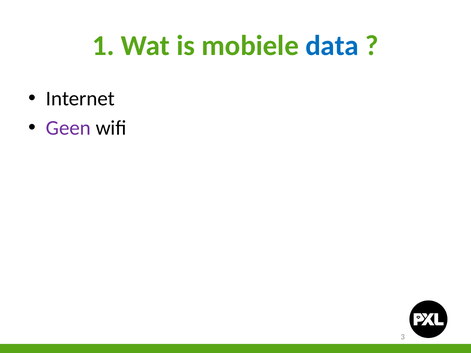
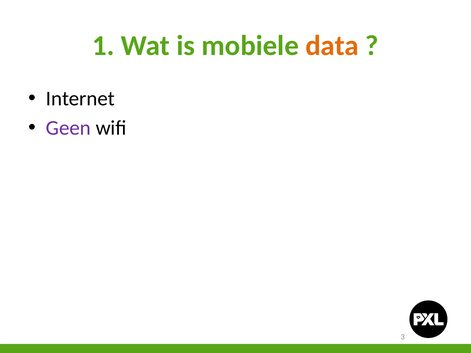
data colour: blue -> orange (332, 46)
